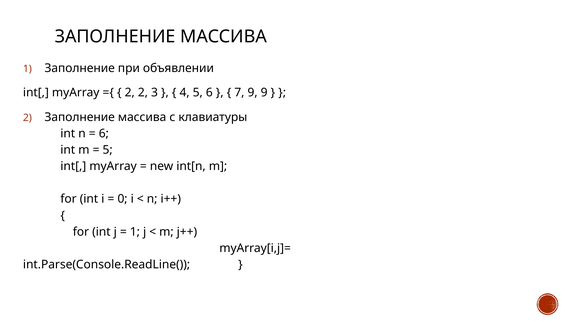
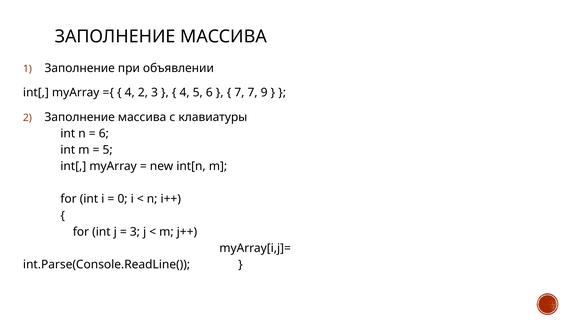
2: 2 -> 4 (130, 93)
7 9: 9 -> 7 (253, 93)
1: 1 -> 3 (135, 232)
